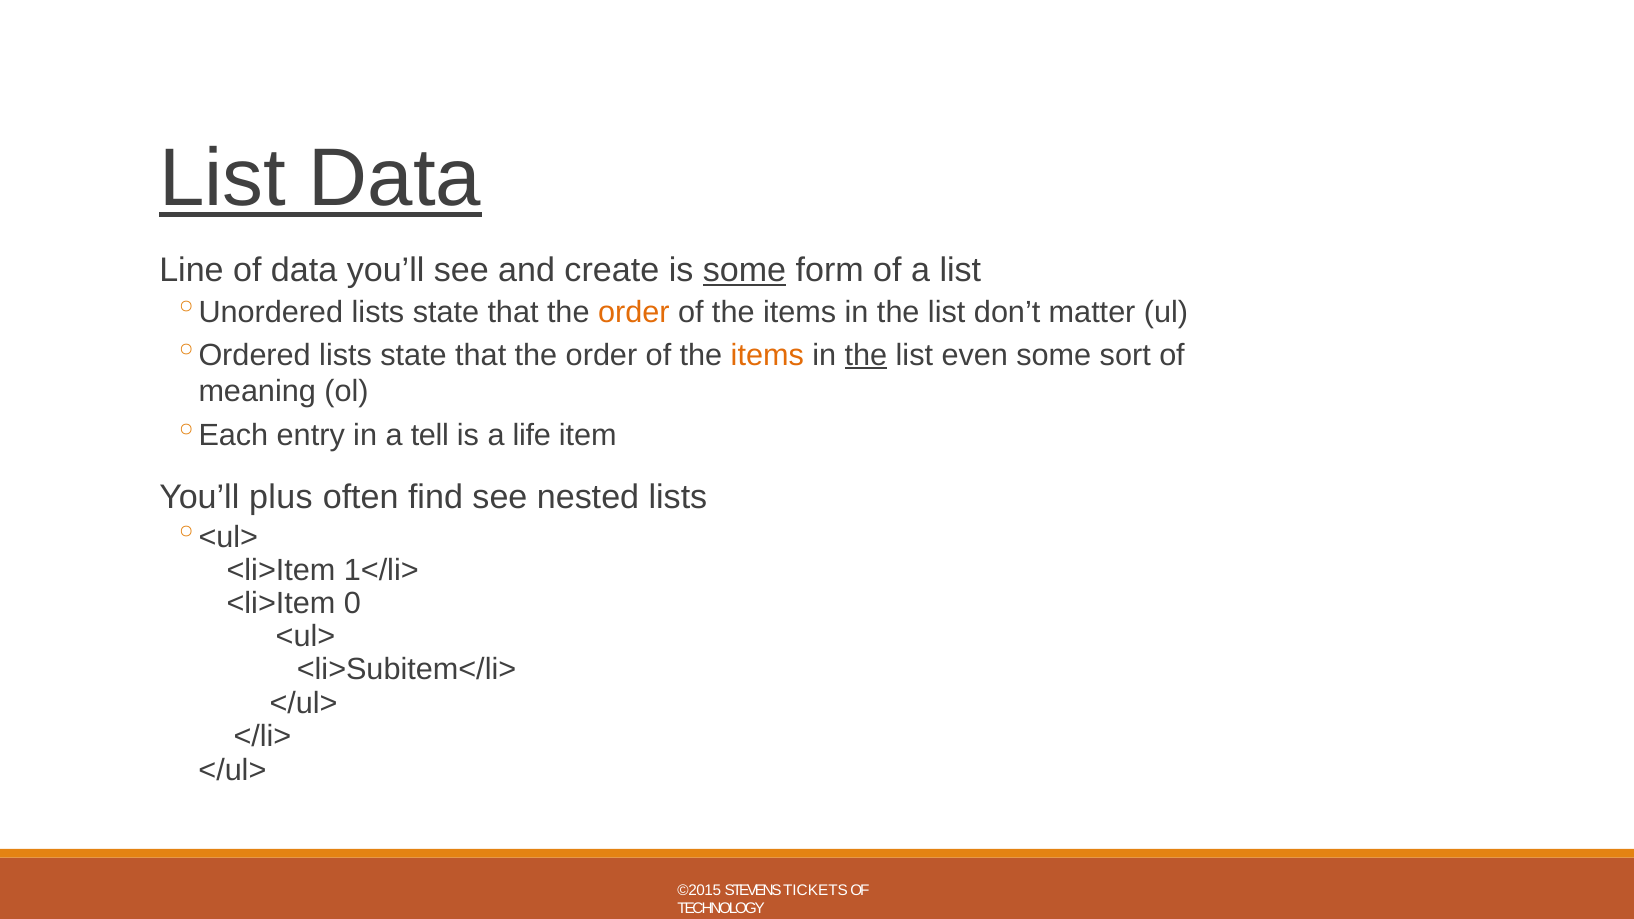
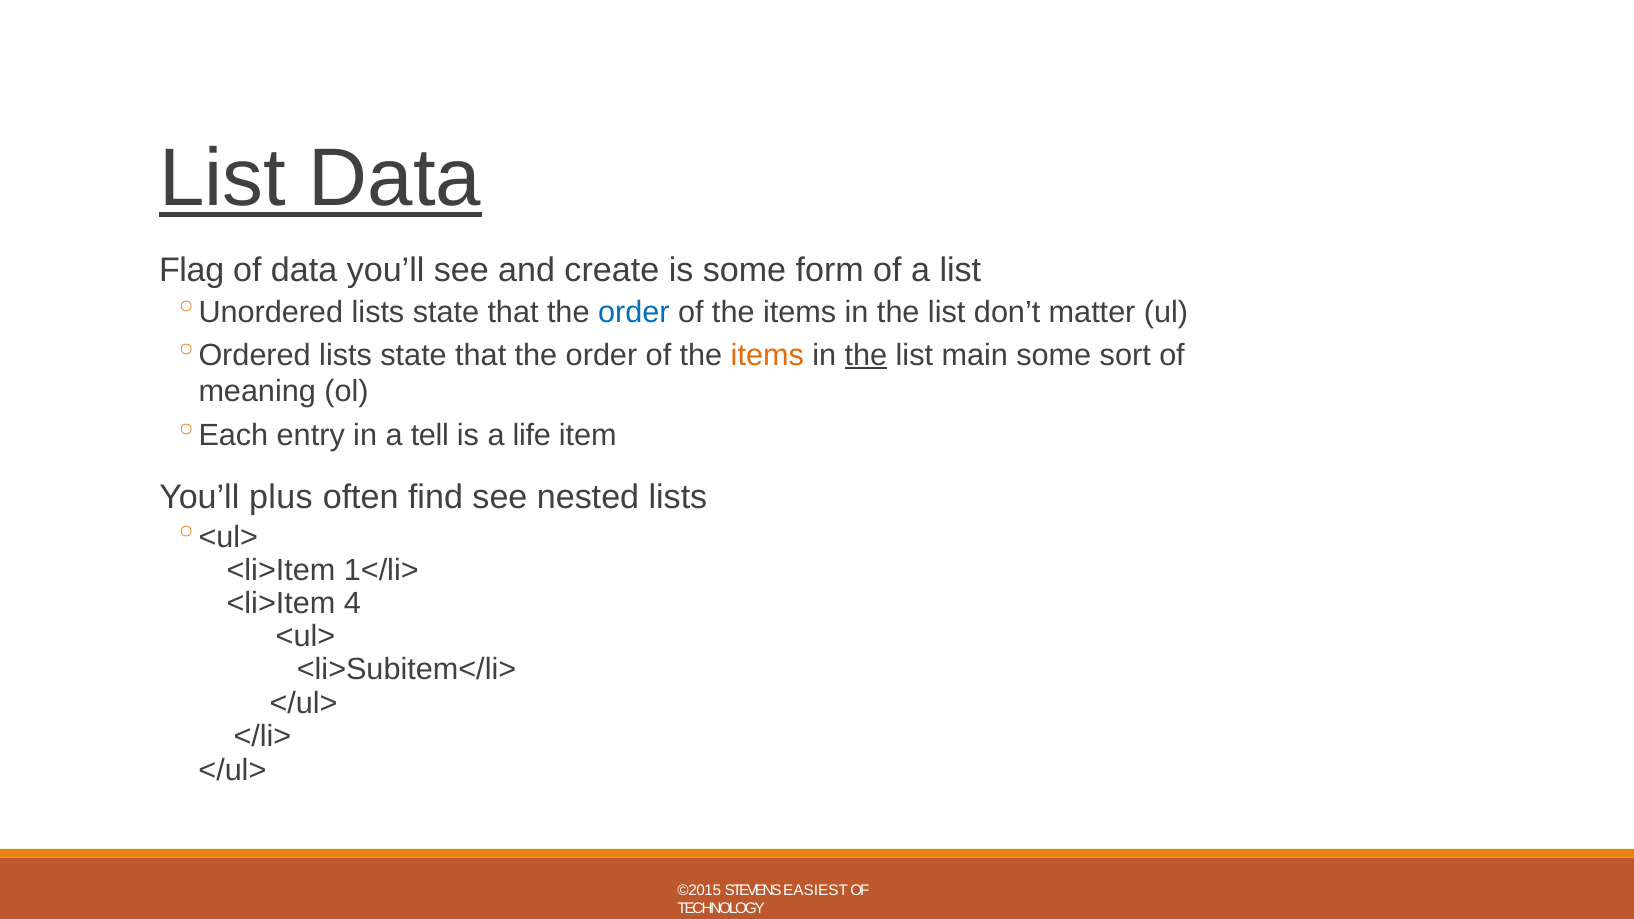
Line: Line -> Flag (192, 270)
some underline: present -> none (744, 270)
order colour: orange -> blue (634, 312)
even: even -> main (975, 355)
0: 0 -> 4 (352, 604)
TICKETS: TICKETS -> EASIEST (815, 890)
